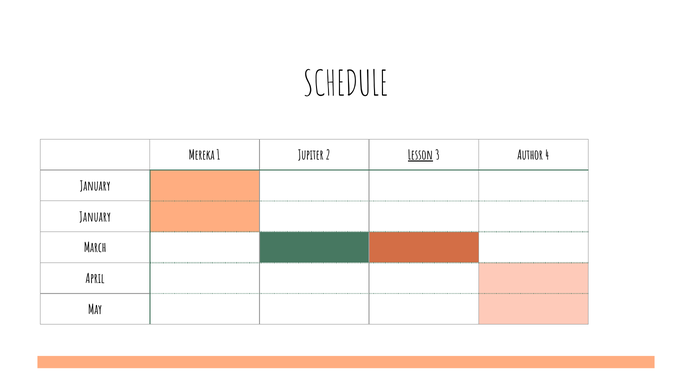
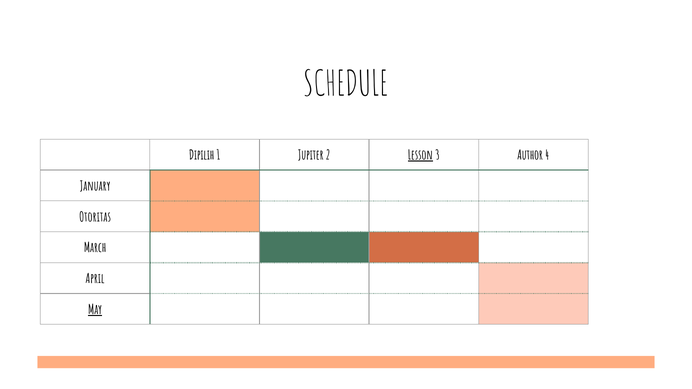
Mereka: Mereka -> Dipilih (202, 155)
January: January -> Otoritas (95, 217)
May underline: none -> present (95, 310)
